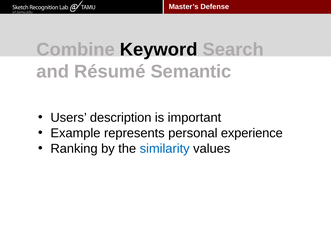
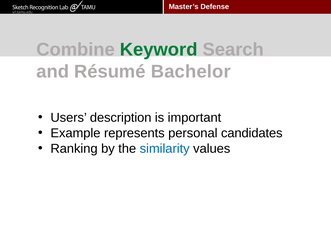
Keyword colour: black -> green (159, 50)
Semantic: Semantic -> Bachelor (191, 72)
experience: experience -> candidates (252, 133)
